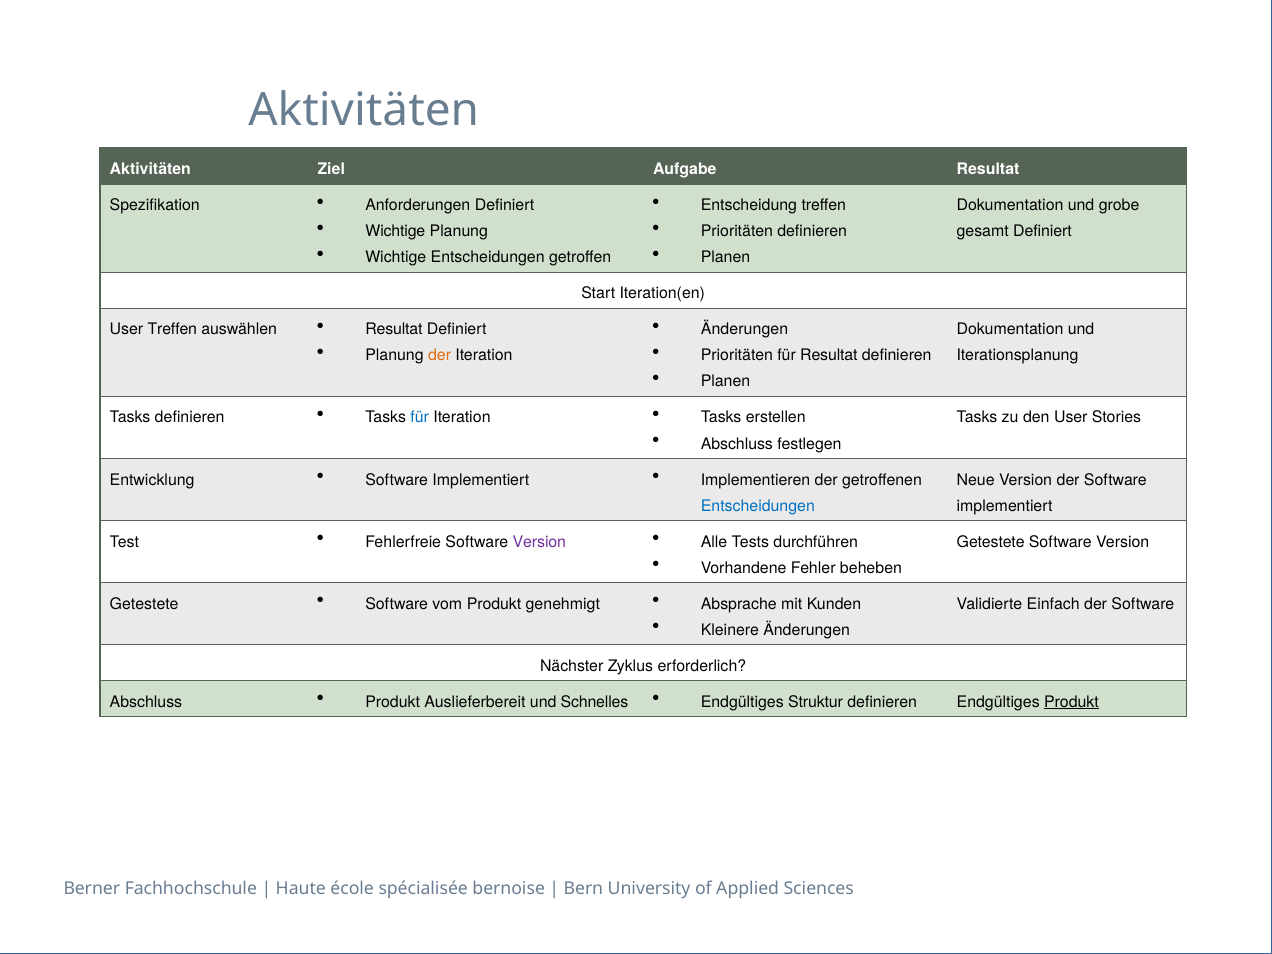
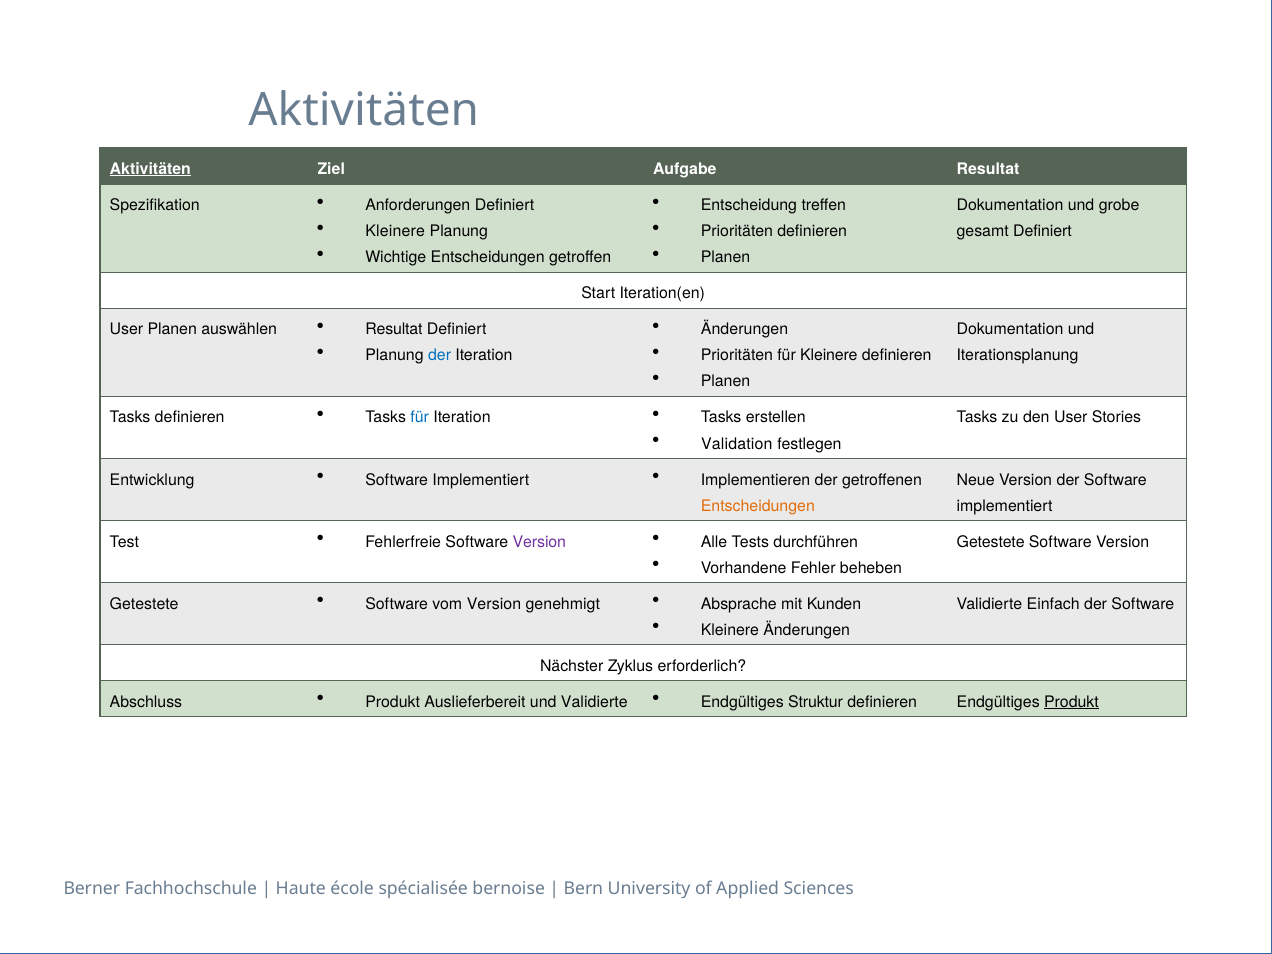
Aktivitäten underline: none -> present (150, 169)
Wichtige: Wichtige -> Kleinere (395, 232)
User Treffen: Treffen -> Planen (172, 330)
der colour: orange -> blue (440, 356)
für Resultat: Resultat -> Kleinere (829, 356)
Abschluss: Abschluss -> Validation (737, 444)
Entscheidungen colour: blue -> orange (758, 506)
vom Produkt: Produkt -> Version (494, 604)
und Schnelles: Schnelles -> Validierte (594, 702)
